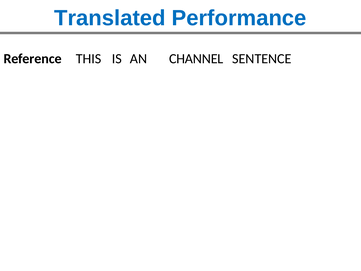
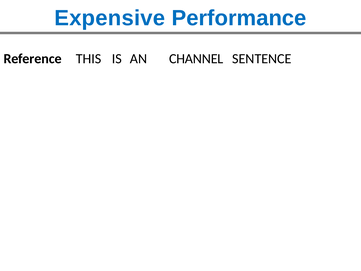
Translated: Translated -> Expensive (110, 18)
